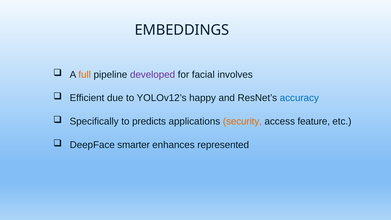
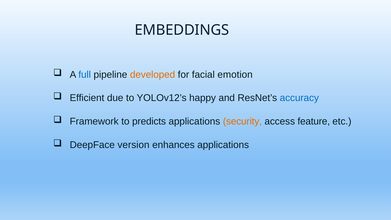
full colour: orange -> blue (85, 75)
developed colour: purple -> orange (153, 75)
involves: involves -> emotion (235, 75)
Specifically: Specifically -> Framework (94, 121)
smarter: smarter -> version (134, 145)
enhances represented: represented -> applications (223, 145)
